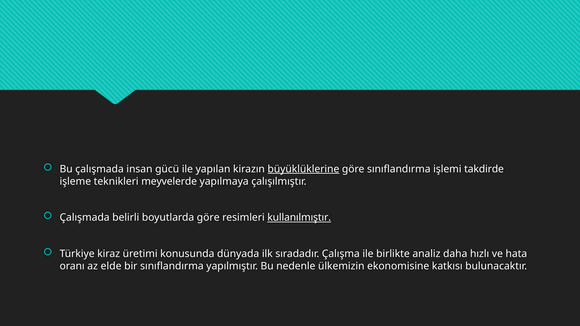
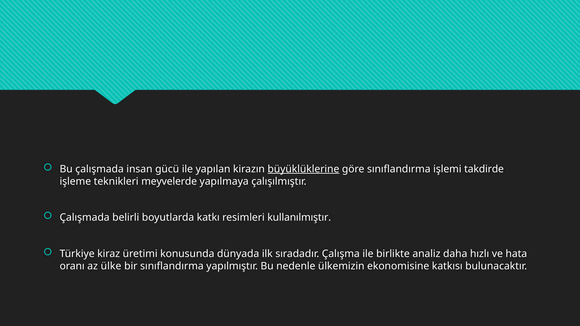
boyutlarda göre: göre -> katkı (208, 218)
kullanılmıştır underline: present -> none (299, 218)
elde: elde -> ülke (111, 266)
